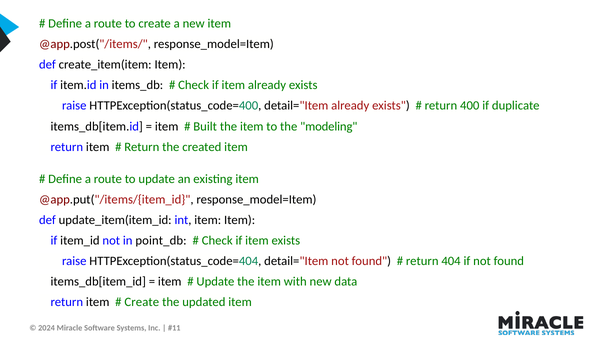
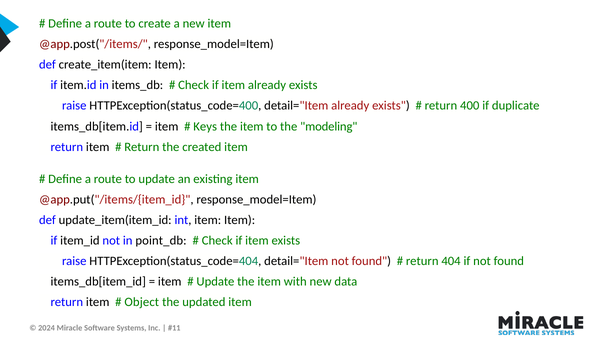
Built: Built -> Keys (205, 126)
Create: Create -> Object (142, 302)
